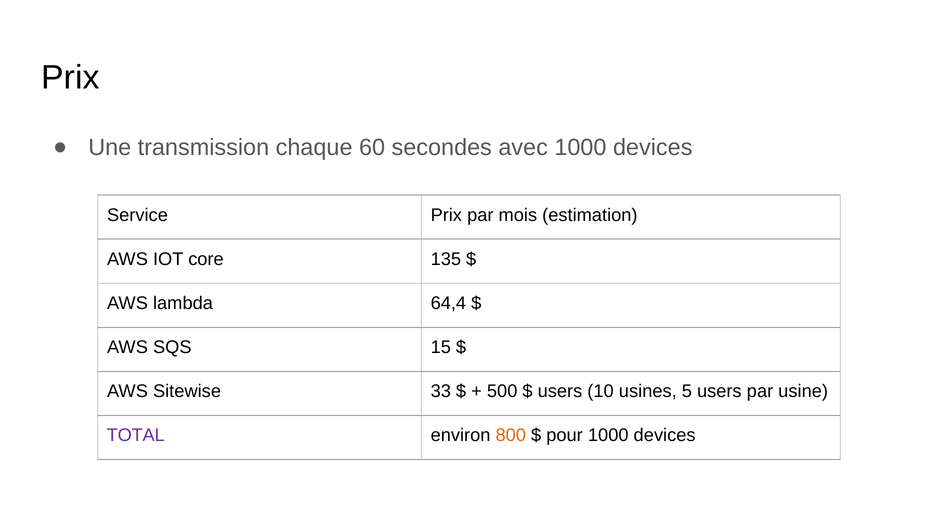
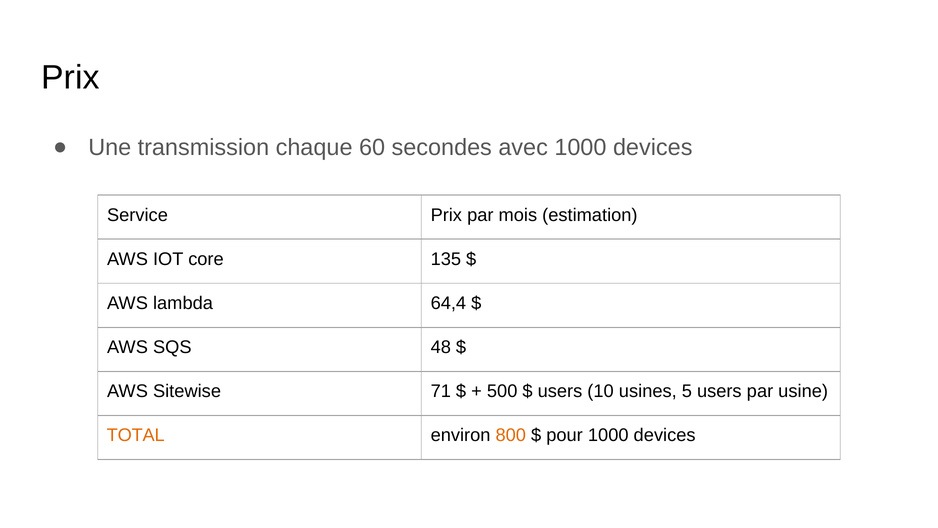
15: 15 -> 48 (441, 347)
33: 33 -> 71 (441, 391)
TOTAL colour: purple -> orange (136, 435)
